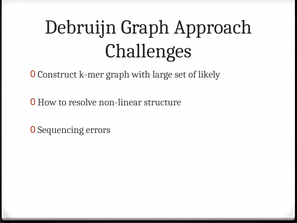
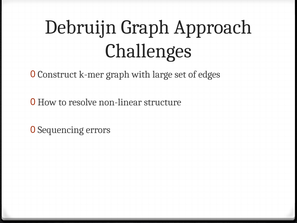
likely: likely -> edges (209, 74)
